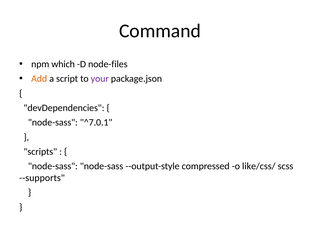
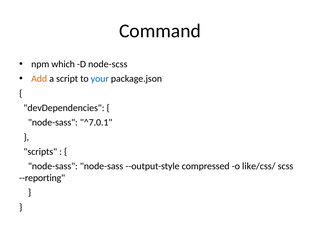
node-files: node-files -> node-scss (108, 64)
your colour: purple -> blue (100, 79)
--supports: --supports -> --reporting (42, 178)
